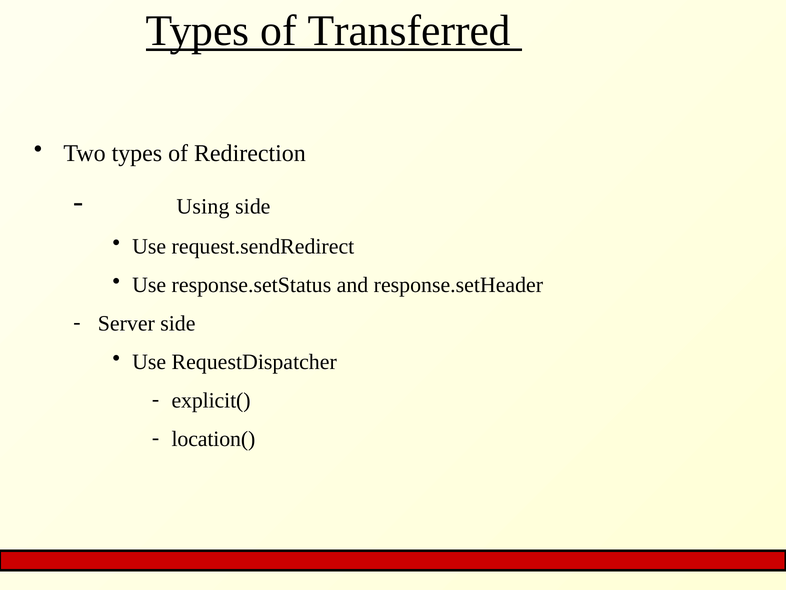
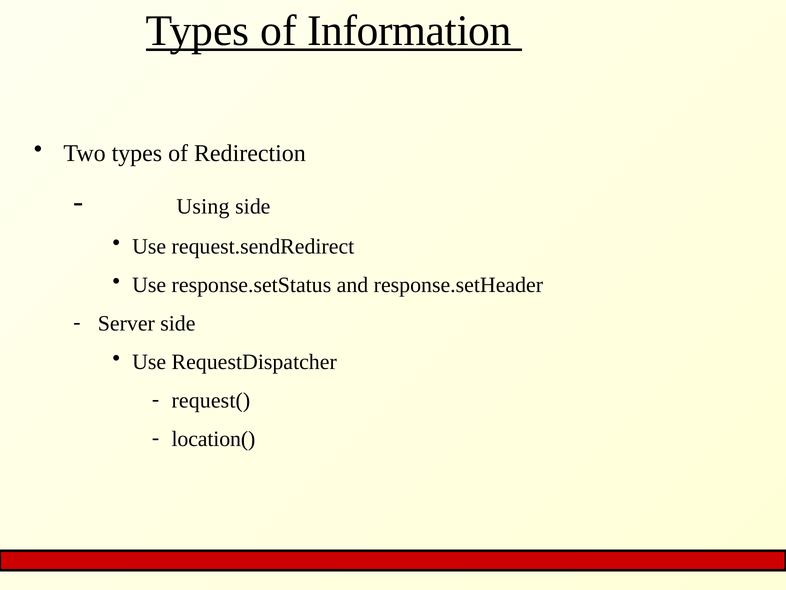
Transferred: Transferred -> Information (409, 31)
explicit(: explicit( -> request( (211, 400)
